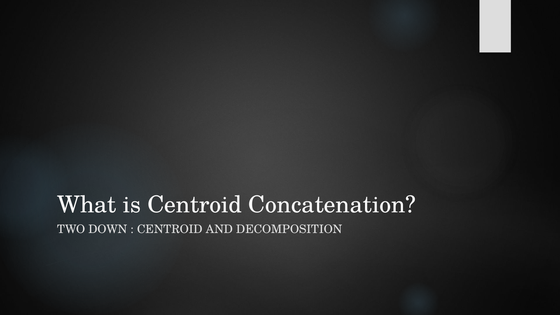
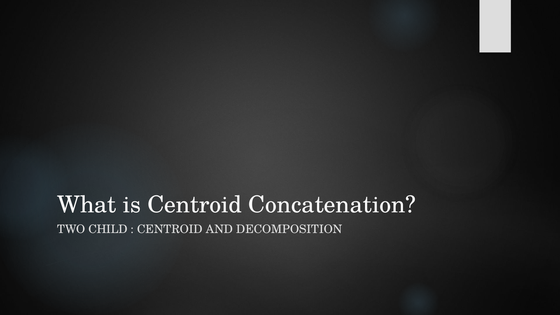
DOWN: DOWN -> CHILD (108, 229)
